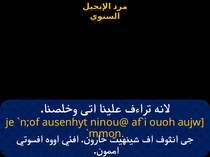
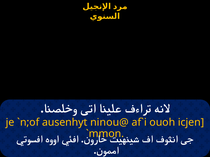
aujw: aujw -> icjen (191, 123)
